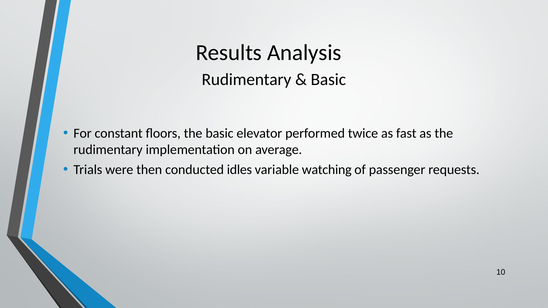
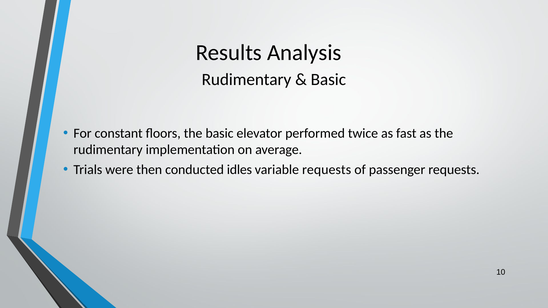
variable watching: watching -> requests (327, 170)
